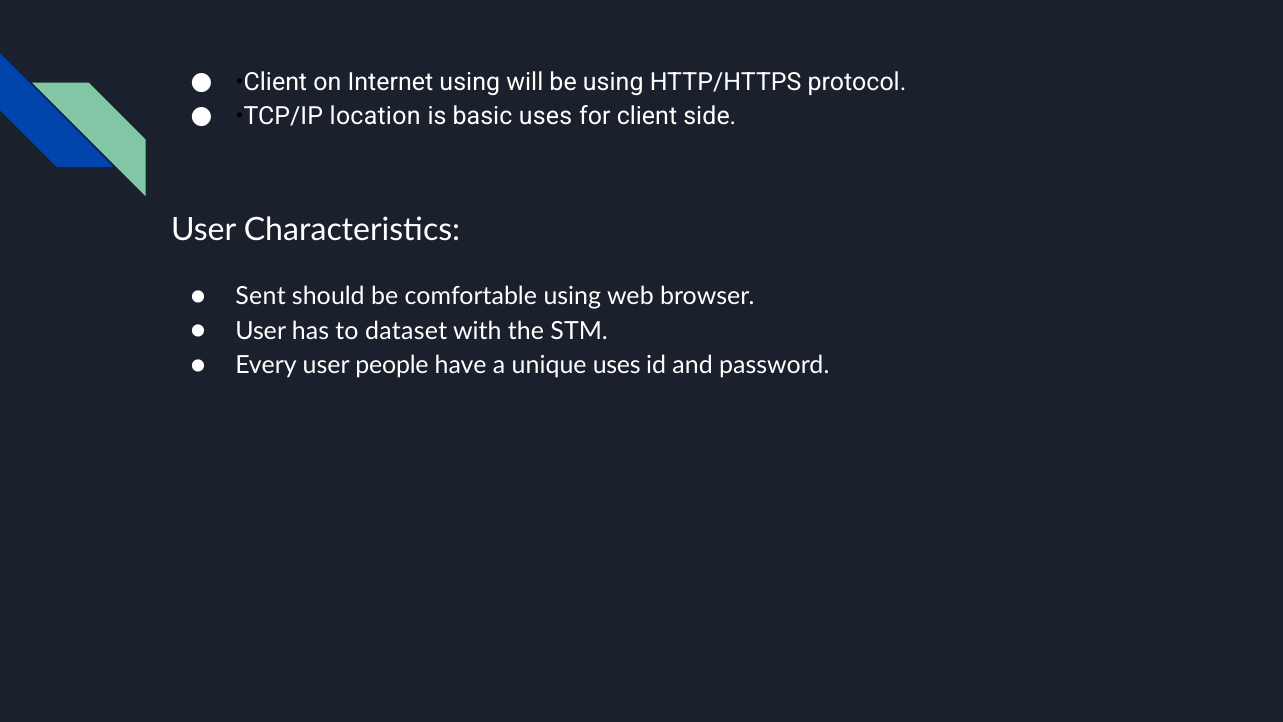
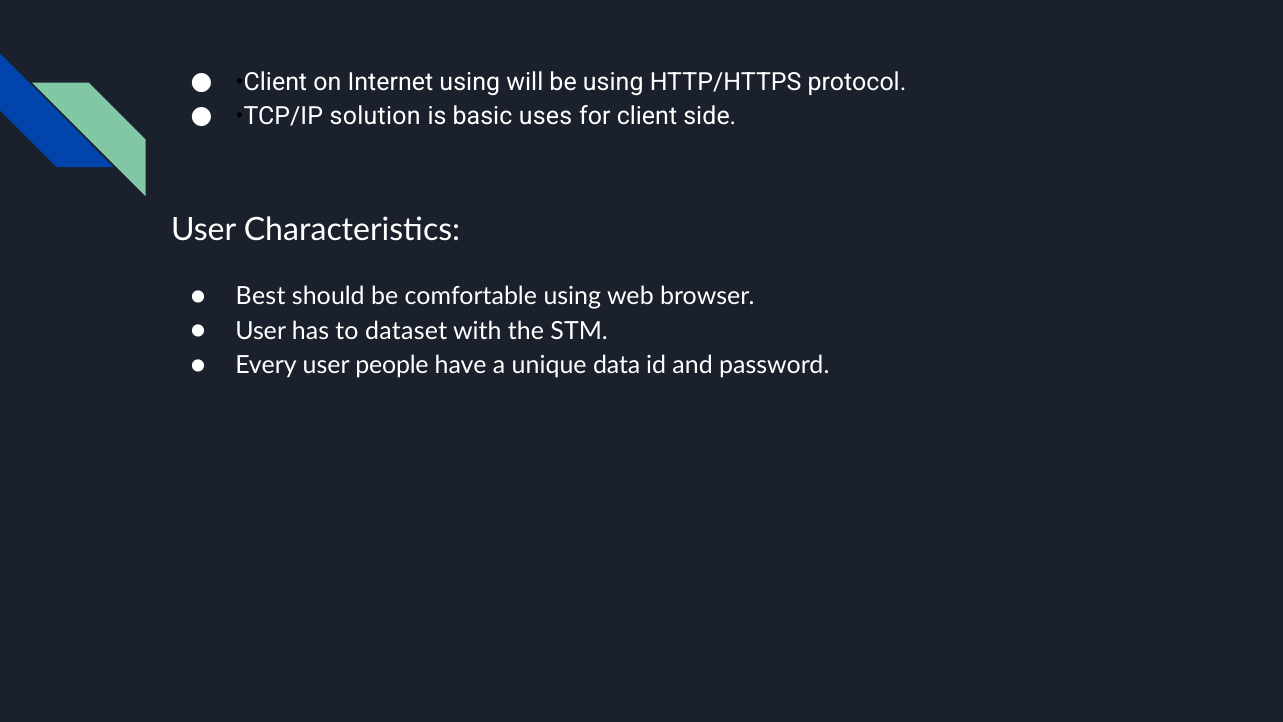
location: location -> solution (375, 117)
Sent: Sent -> Best (261, 296)
unique uses: uses -> data (617, 365)
